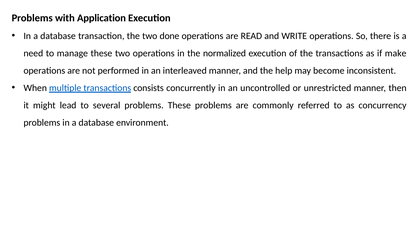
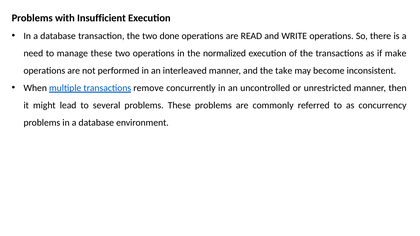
Application: Application -> Insufficient (101, 18)
help: help -> take (284, 71)
consists: consists -> remove (148, 88)
